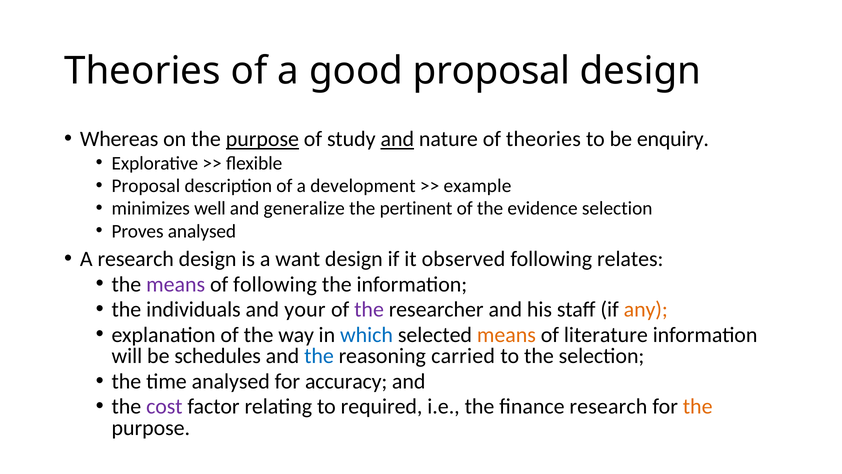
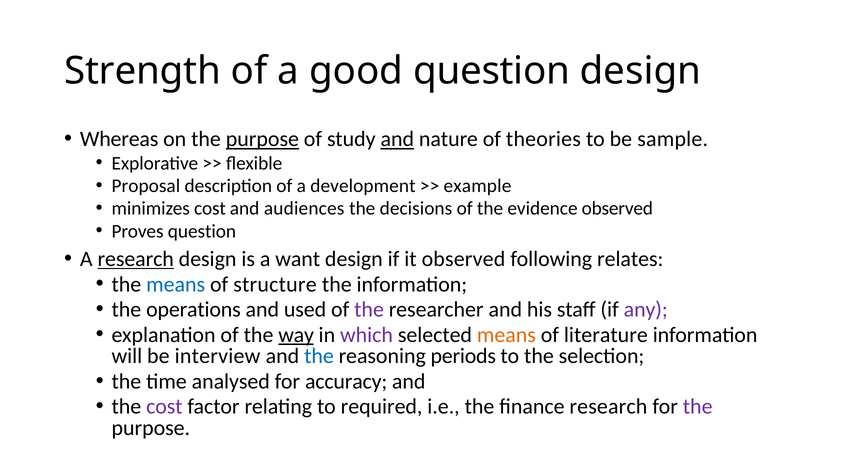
Theories: Theories -> Strength (143, 71)
good proposal: proposal -> question (492, 71)
enquiry: enquiry -> sample (673, 139)
minimizes well: well -> cost (210, 208)
generalize: generalize -> audiences (304, 208)
pertinent: pertinent -> decisions (416, 208)
evidence selection: selection -> observed (617, 208)
Proves analysed: analysed -> question (202, 231)
research underline: none -> present (136, 259)
means colour: purple -> blue (176, 284)
of following: following -> structure (275, 284)
individuals: individuals -> operations (193, 309)
your: your -> used (305, 309)
any colour: orange -> purple (646, 309)
way underline: none -> present (296, 335)
which colour: blue -> purple (367, 335)
schedules: schedules -> interview (217, 356)
carried: carried -> periods (463, 356)
the colour: orange -> purple (698, 406)
